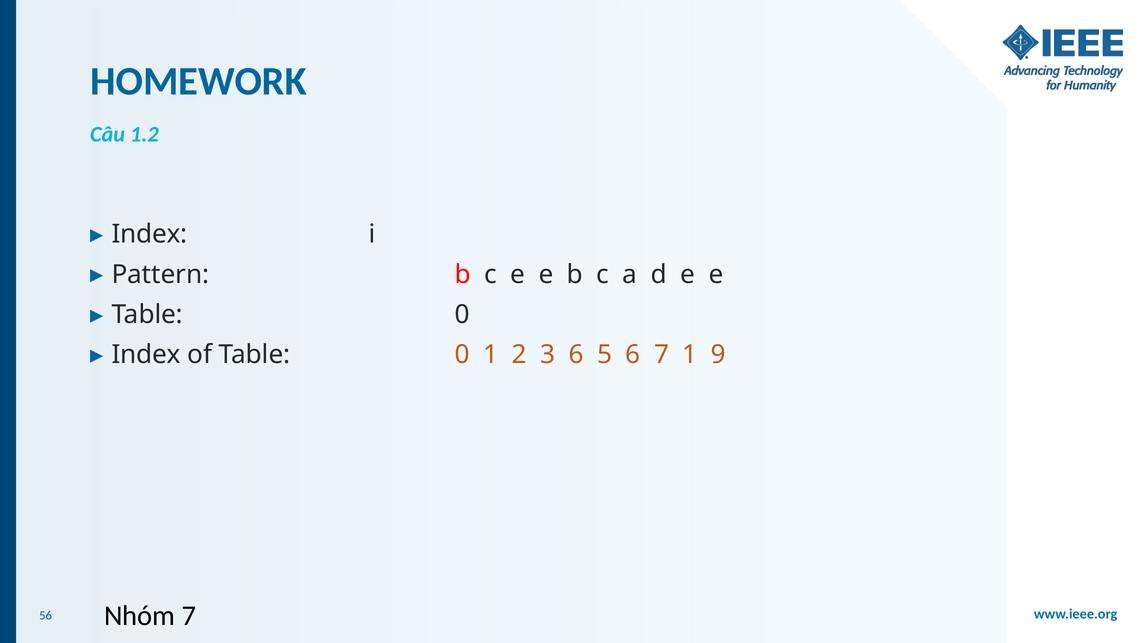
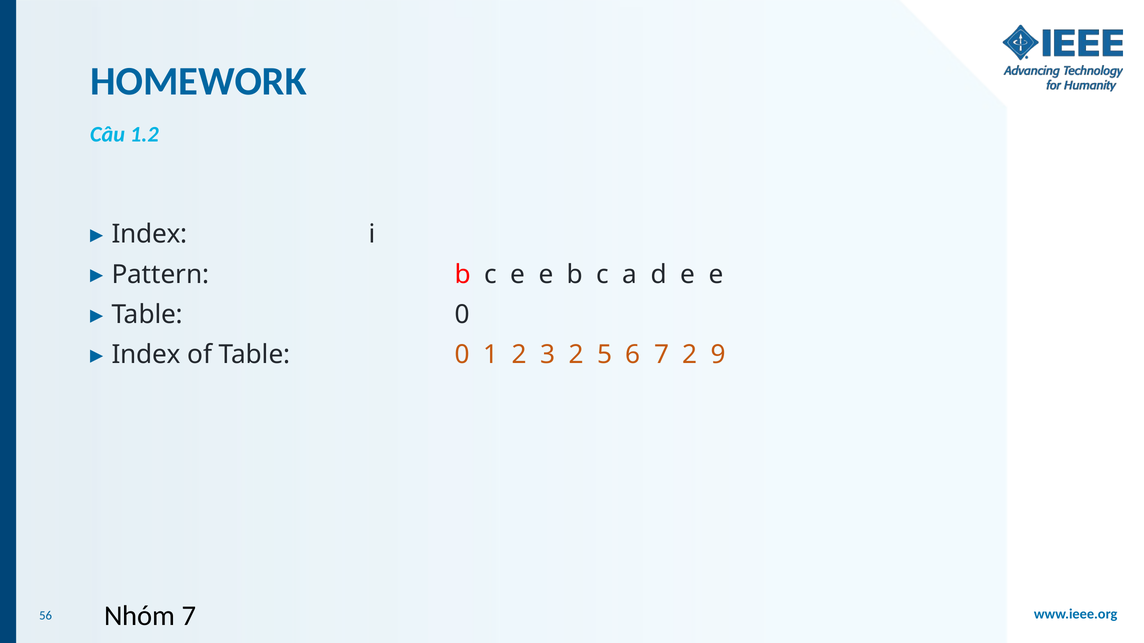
3 6: 6 -> 2 (576, 355)
7 1: 1 -> 2 (690, 355)
